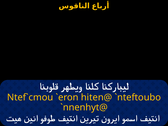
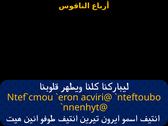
hiten@: hiten@ -> acviri@ (97, 97)
